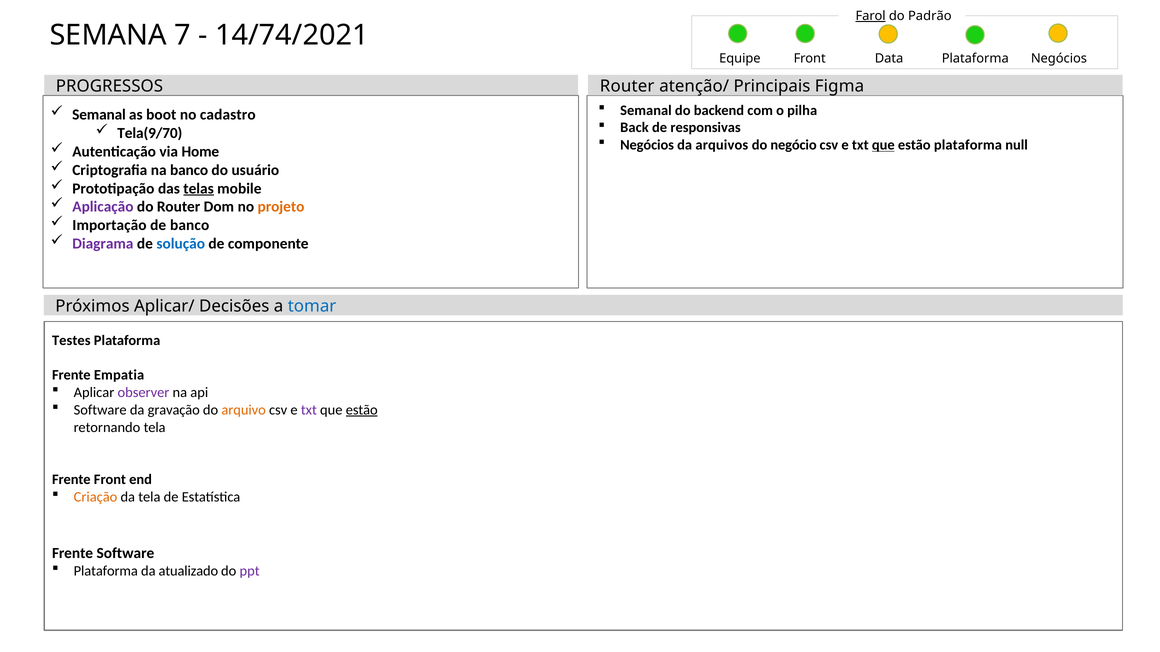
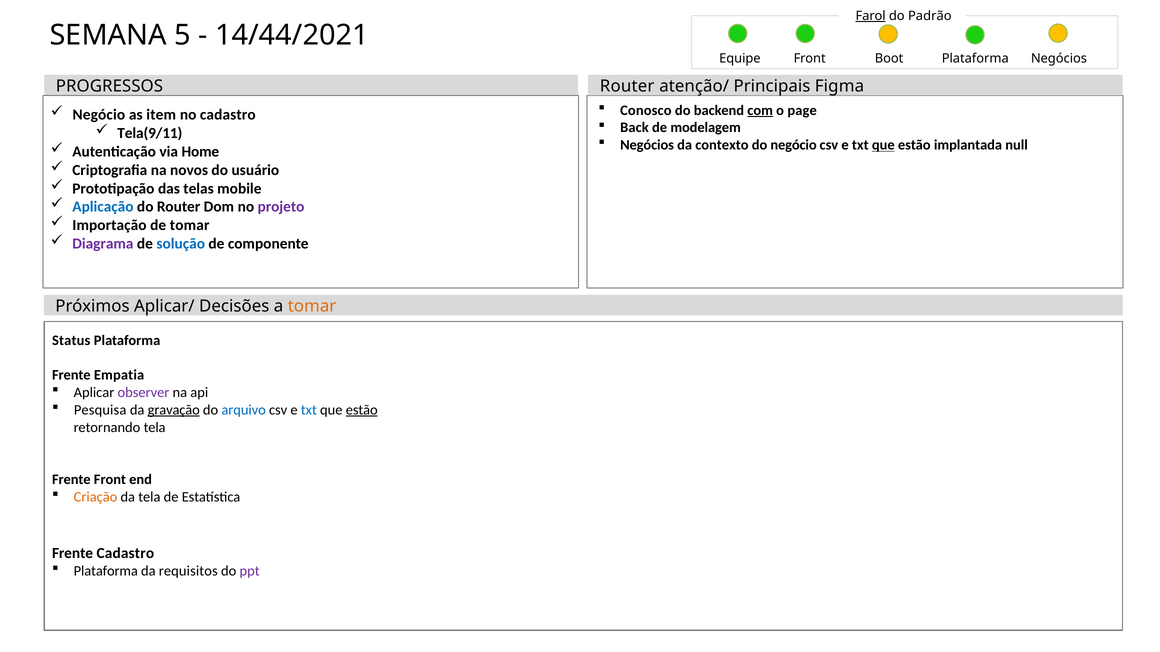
7: 7 -> 5 (182, 35)
14/74/2021: 14/74/2021 -> 14/44/2021 (292, 35)
Data: Data -> Boot (889, 58)
Semanal: Semanal -> Conosco (646, 110)
com underline: none -> present (760, 110)
pilha: pilha -> page (802, 110)
Semanal: Semanal -> Negócio (99, 115)
boot: boot -> item (161, 115)
responsivas: responsivas -> modelagem (706, 128)
Tela(9/70: Tela(9/70 -> Tela(9/11 (150, 133)
arquivos: arquivos -> contexto (722, 145)
estão plataforma: plataforma -> implantada (968, 145)
na banco: banco -> novos (189, 170)
telas underline: present -> none (199, 189)
Aplicação colour: purple -> blue (103, 207)
projeto colour: orange -> purple (281, 207)
de banco: banco -> tomar (190, 225)
tomar colour: blue -> orange (312, 306)
Testes: Testes -> Status (71, 341)
Software: Software -> Pesquisa (100, 410)
gravação underline: none -> present (174, 410)
arquivo colour: orange -> blue (244, 410)
txt colour: purple -> blue (309, 410)
Frente Software: Software -> Cadastro (125, 554)
atualizado: atualizado -> requisitos (188, 571)
